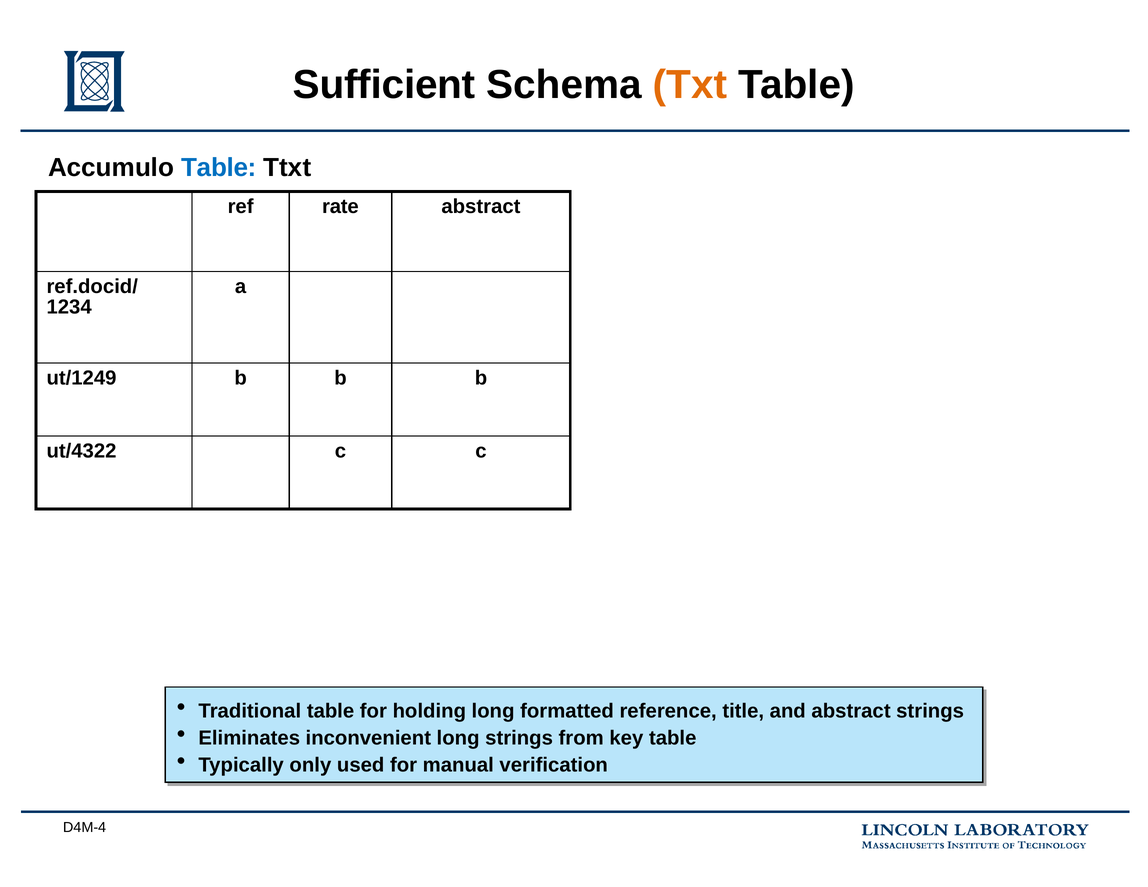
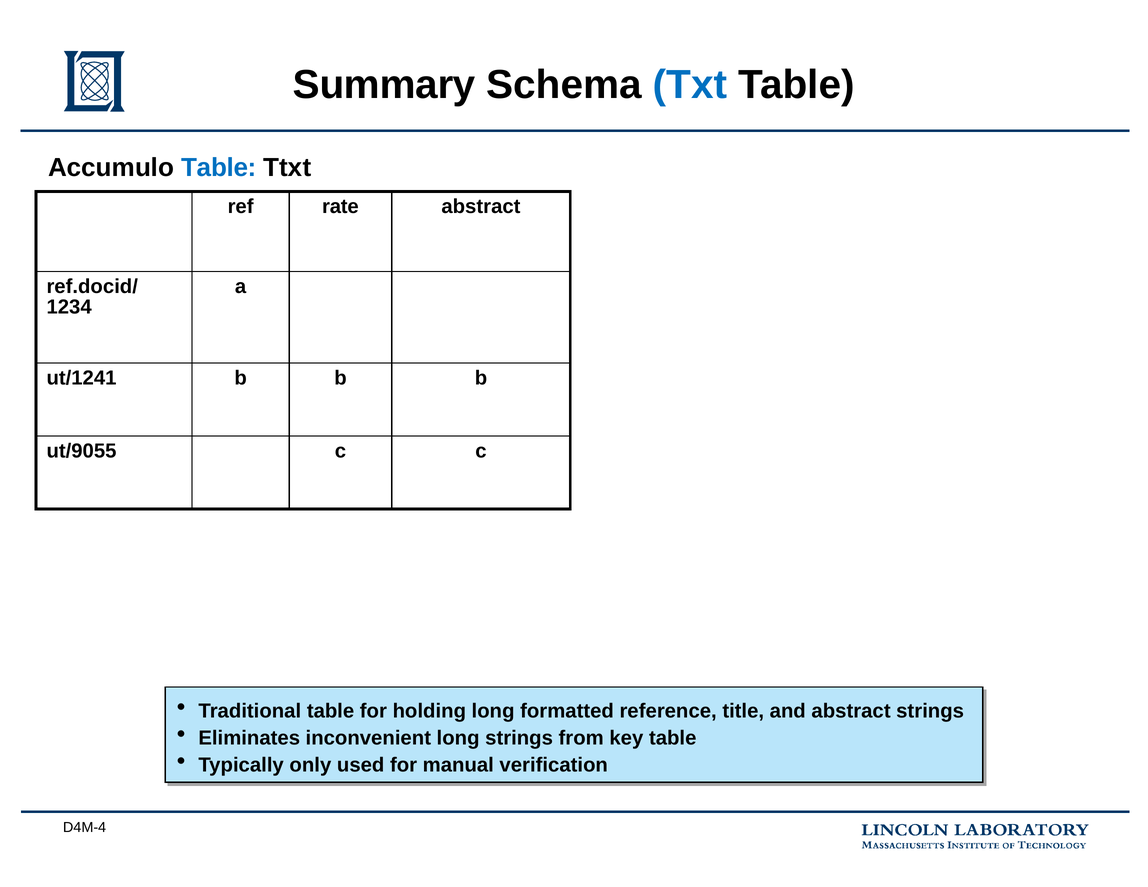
Sufficient: Sufficient -> Summary (384, 85)
Txt colour: orange -> blue (690, 85)
ut/1249: ut/1249 -> ut/1241 (82, 378)
ut/4322: ut/4322 -> ut/9055 (82, 451)
